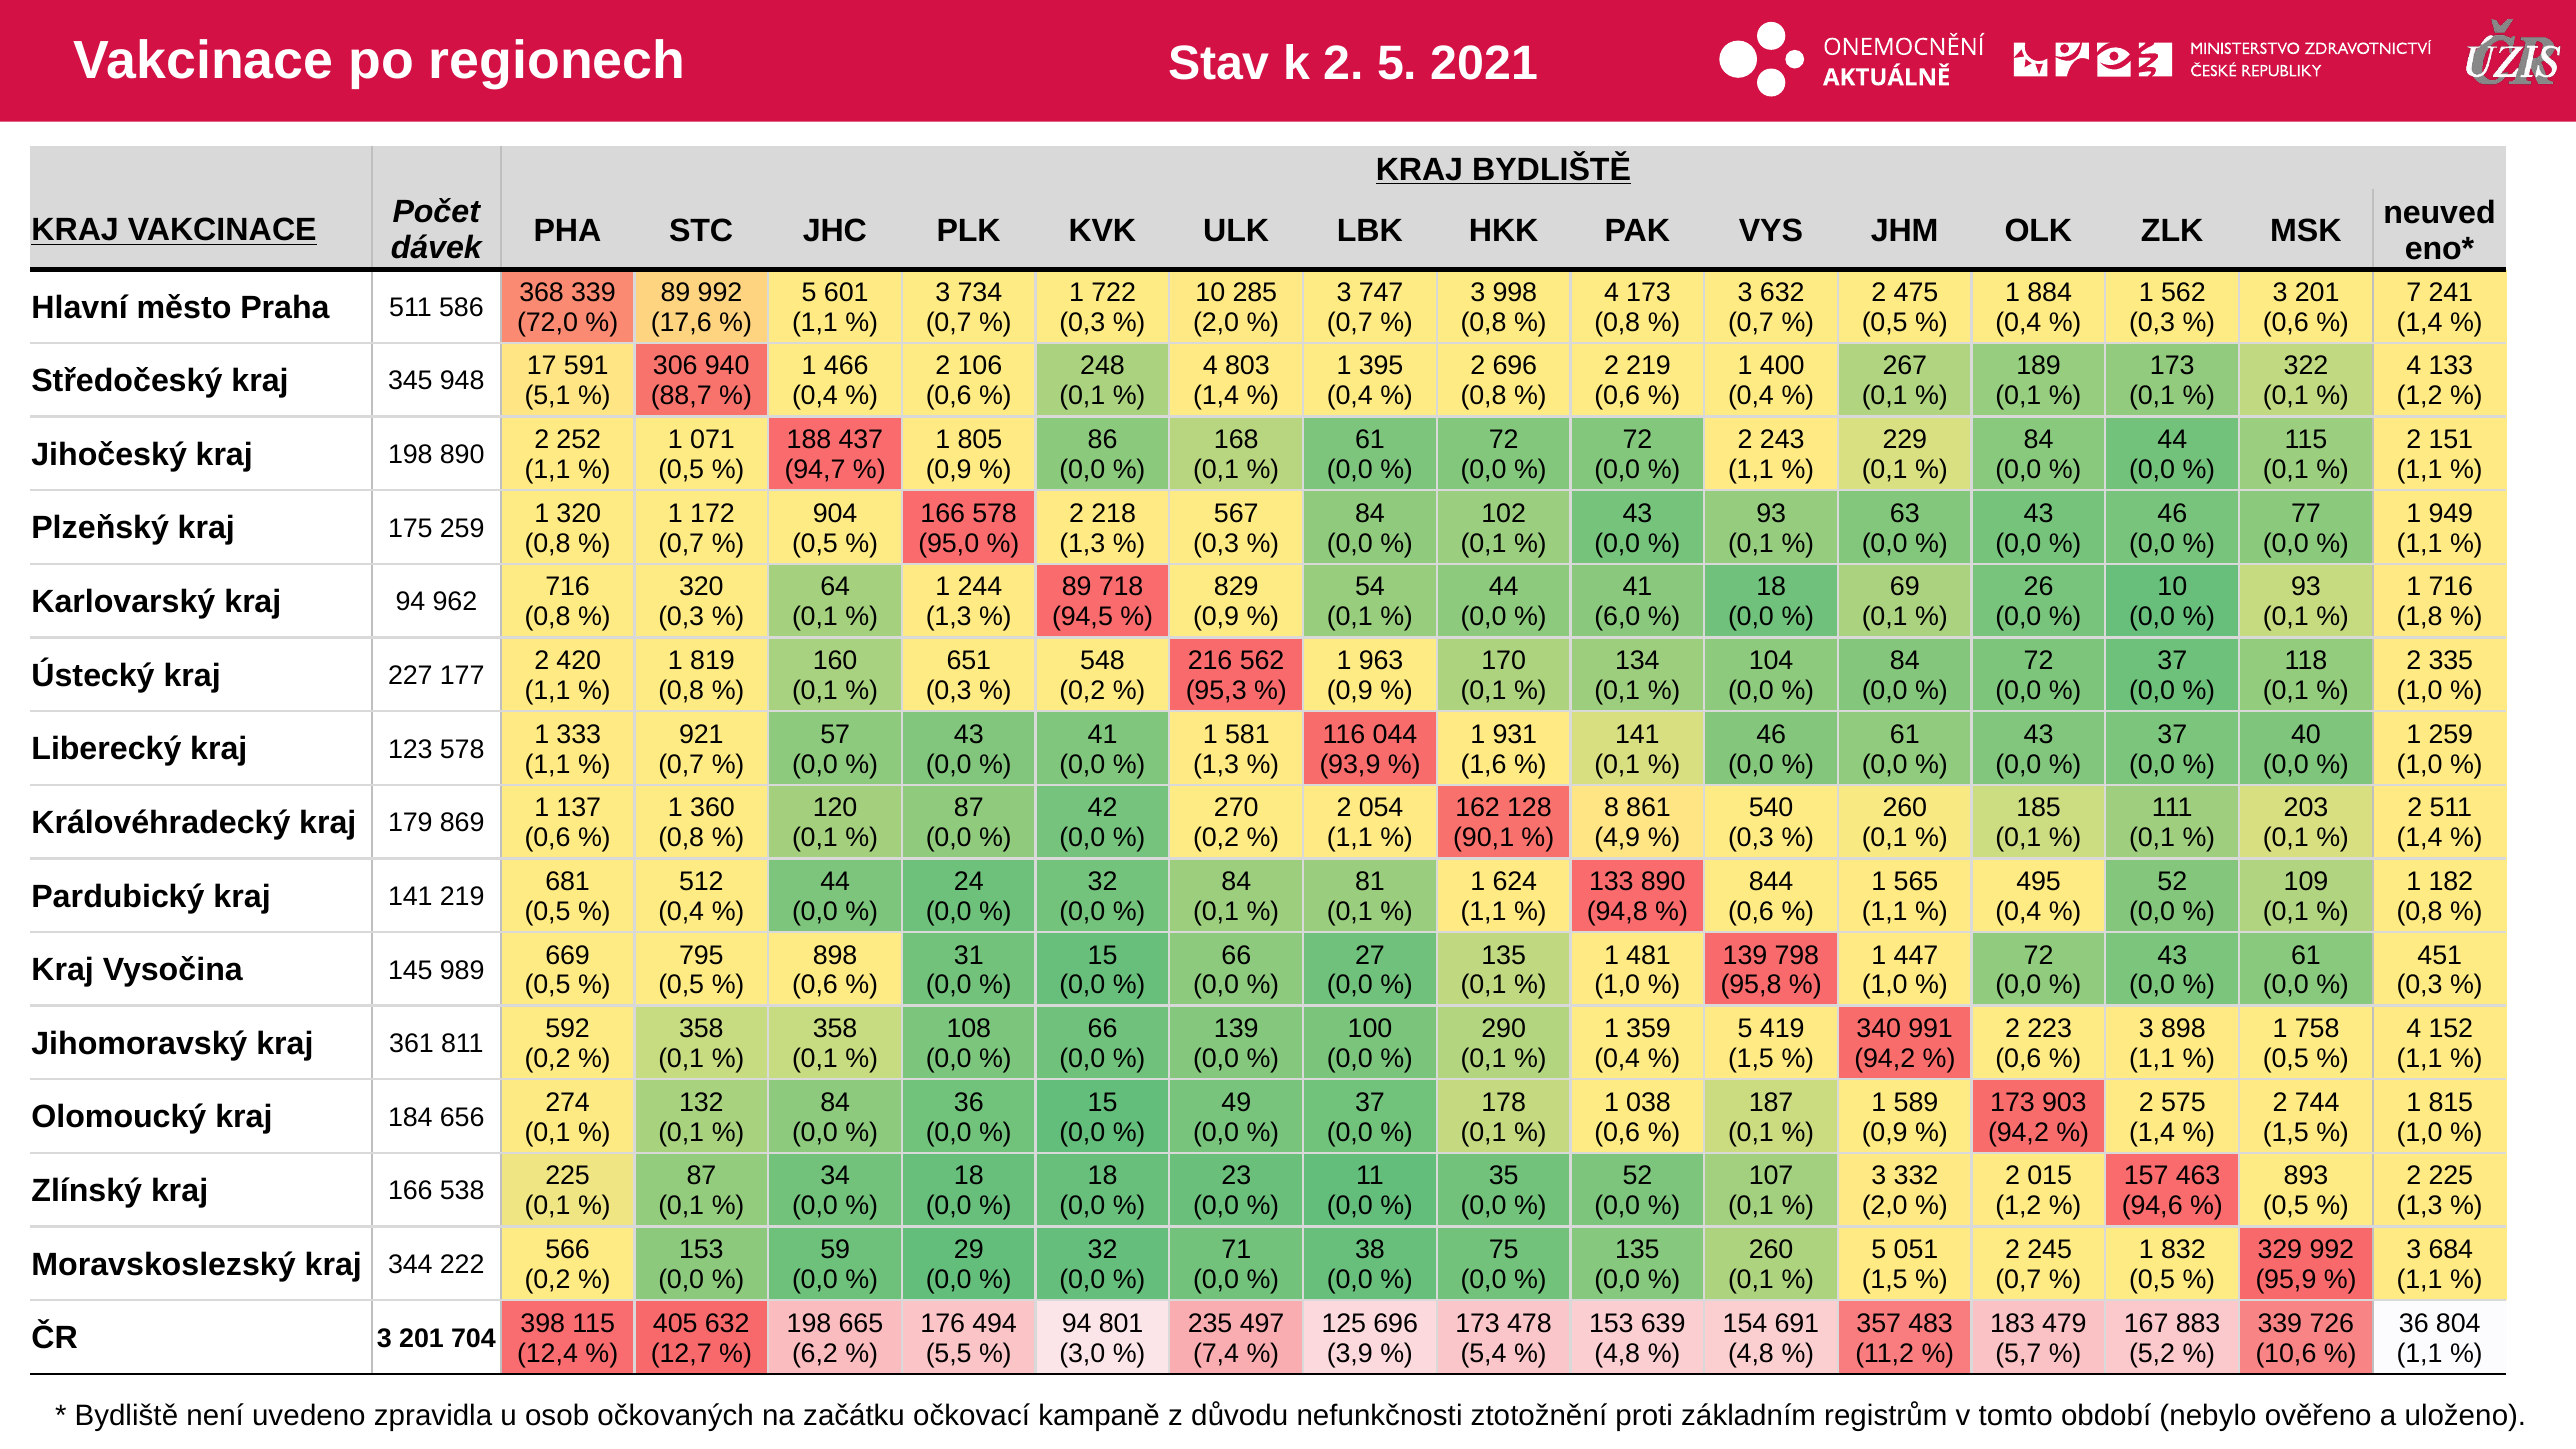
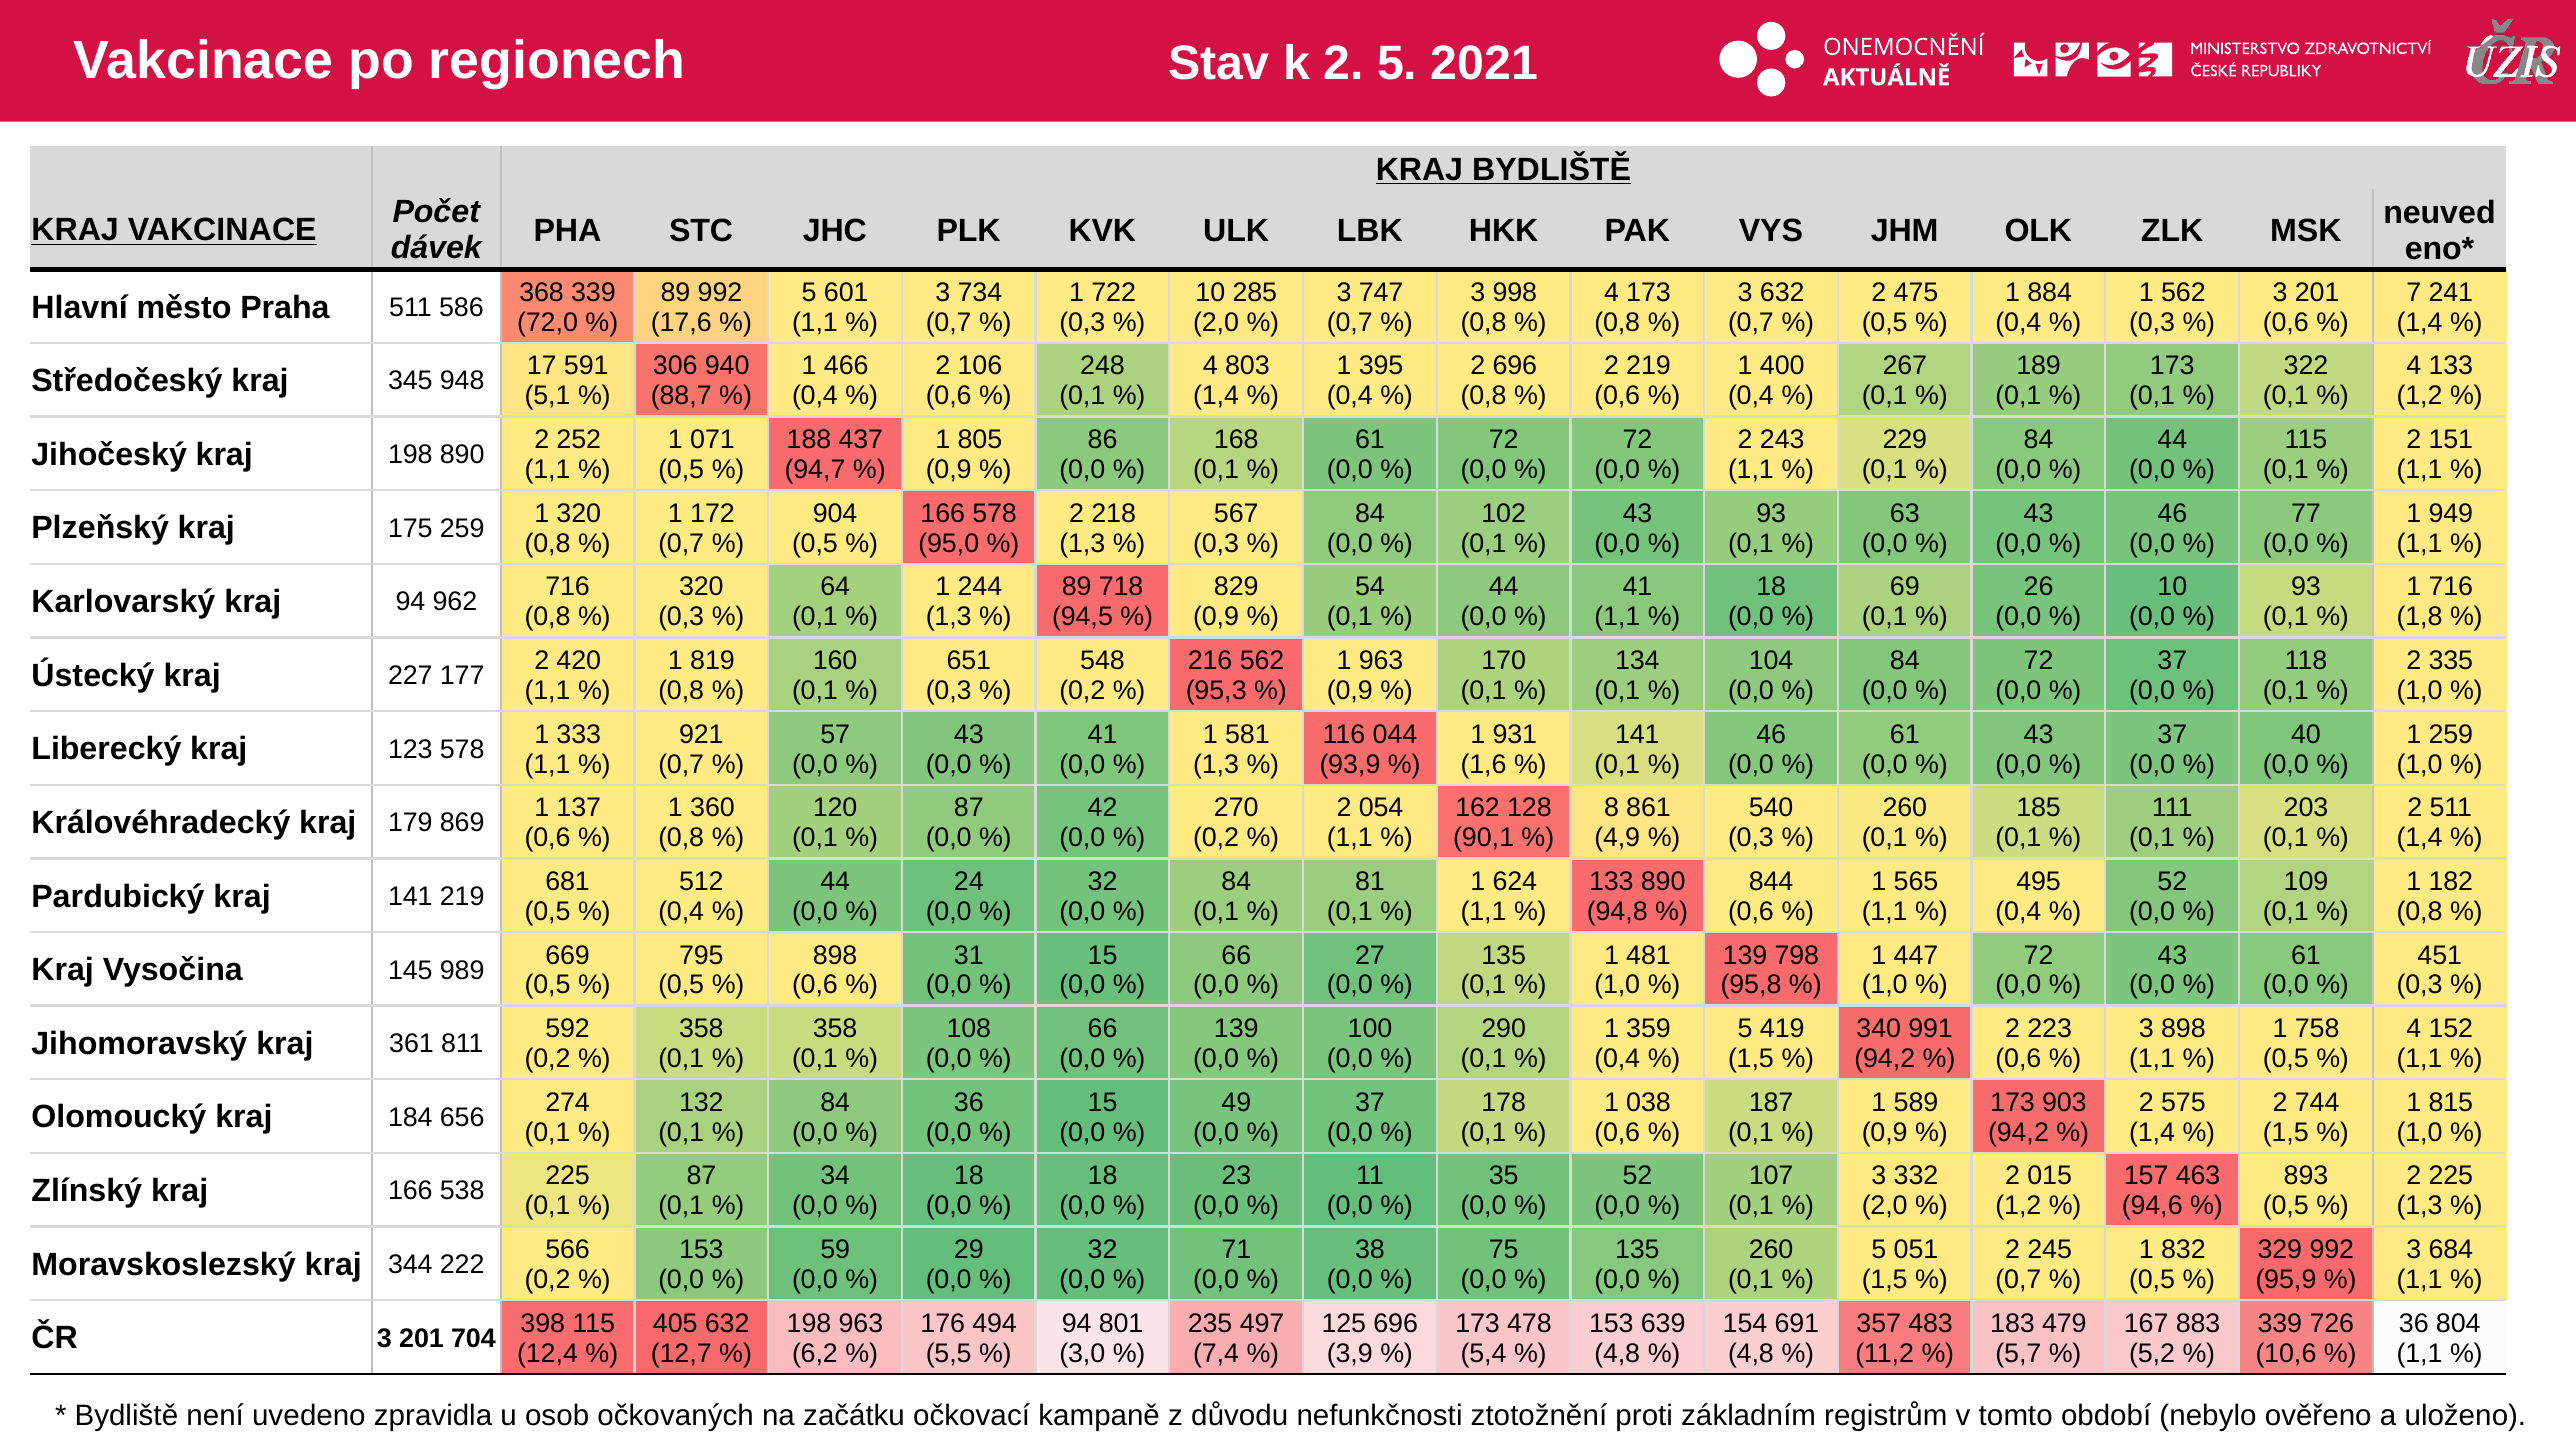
6,0: 6,0 -> 1,1 (1617, 617)
198 665: 665 -> 963 (861, 1323)
